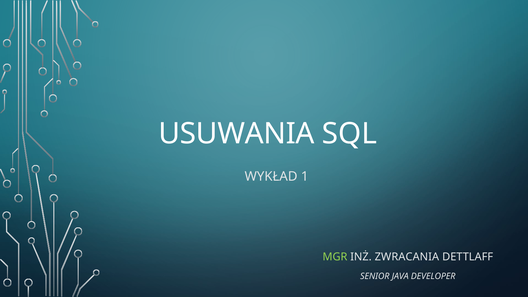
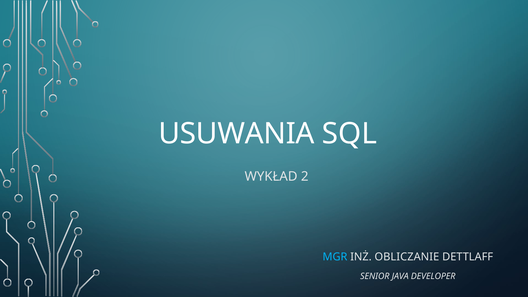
1: 1 -> 2 (305, 177)
MGR colour: light green -> light blue (335, 257)
ZWRACANIA: ZWRACANIA -> OBLICZANIE (407, 257)
